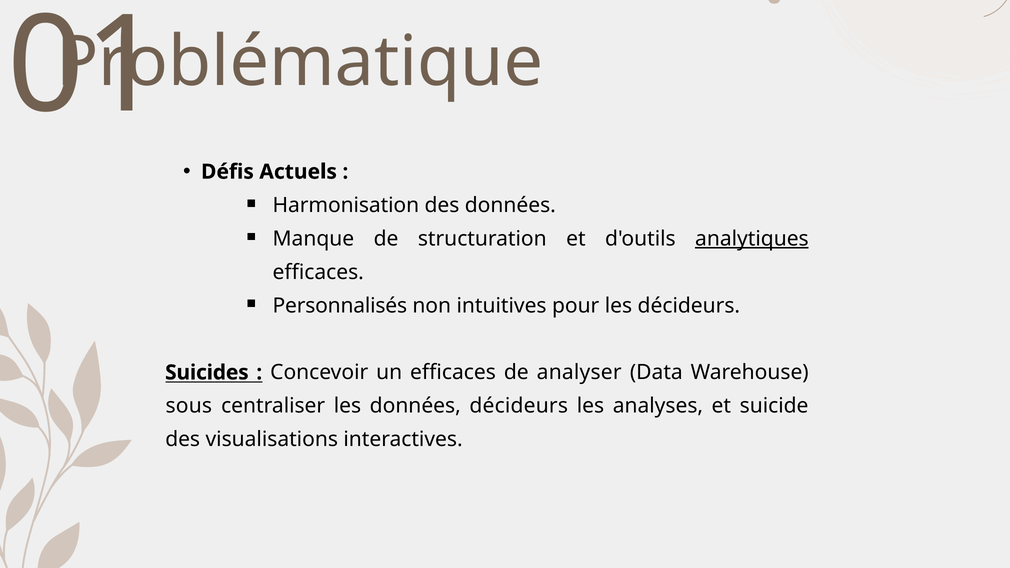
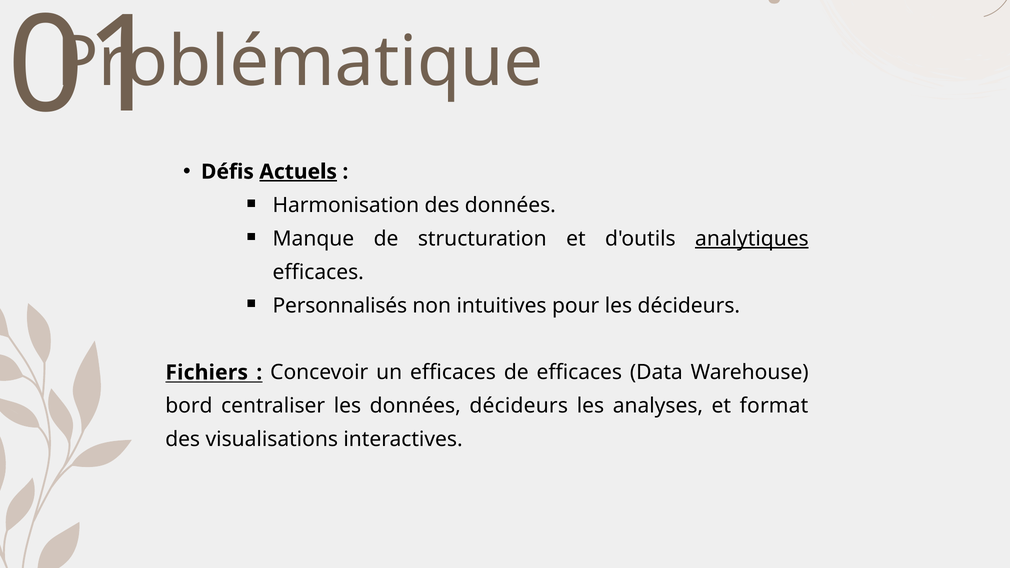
Actuels underline: none -> present (298, 172)
Suicides: Suicides -> Fichiers (207, 373)
de analyser: analyser -> efficaces (579, 373)
sous: sous -> bord (189, 406)
suicide: suicide -> format (774, 406)
